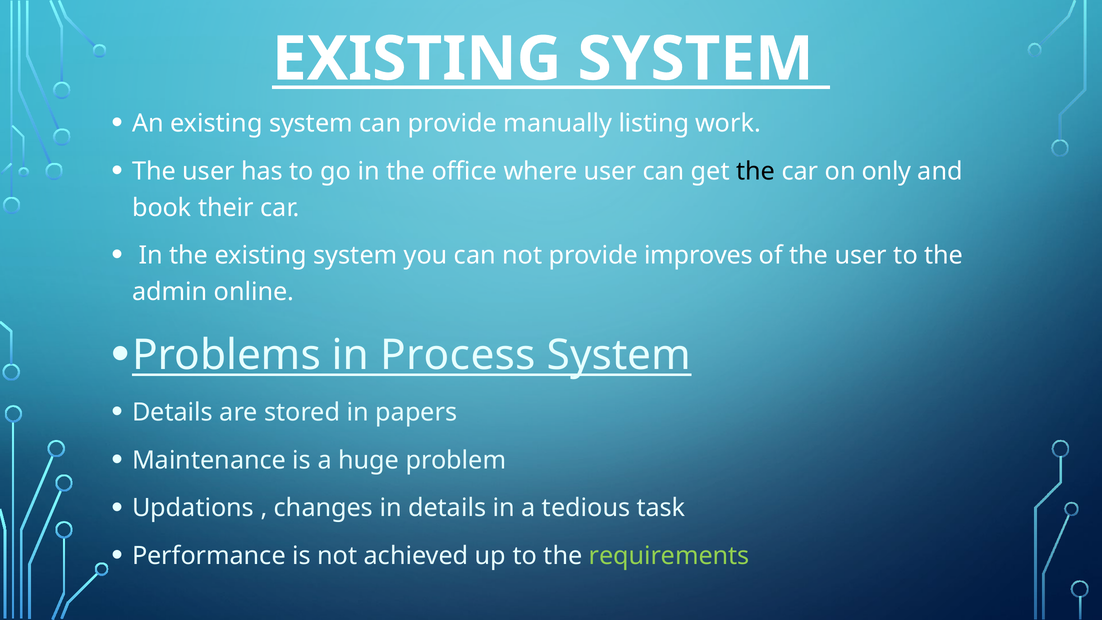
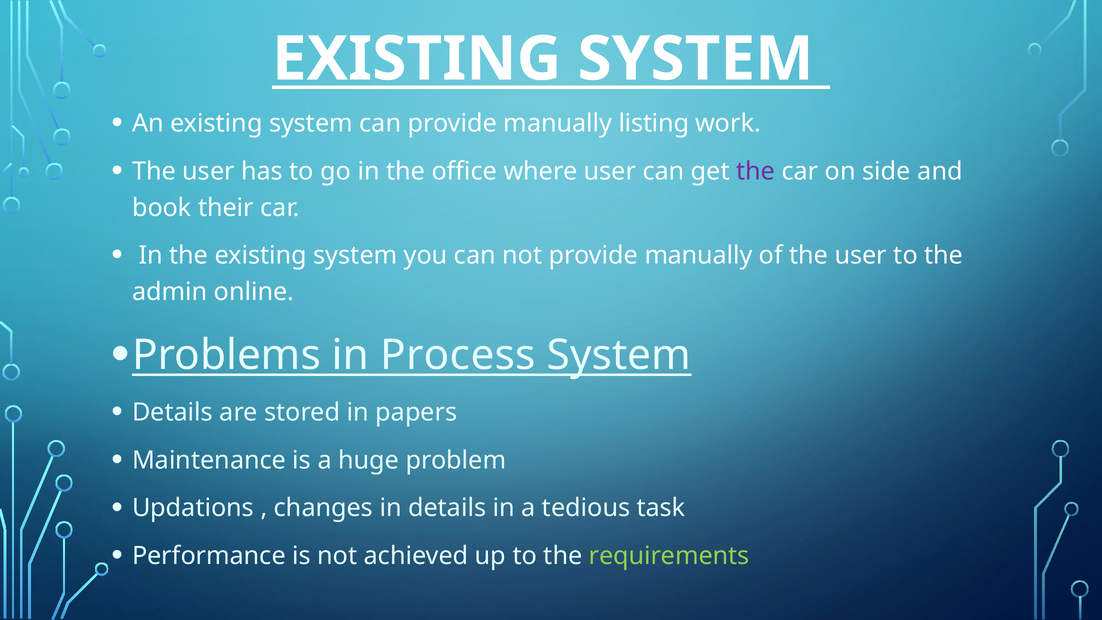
the colour: black -> purple (756, 171)
only: only -> side (886, 171)
not provide improves: improves -> manually (698, 256)
